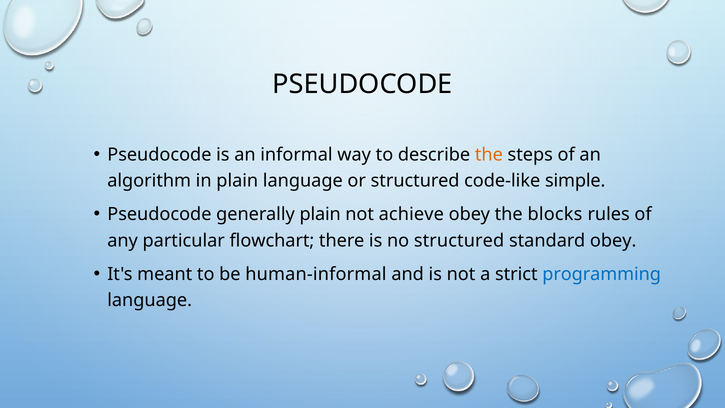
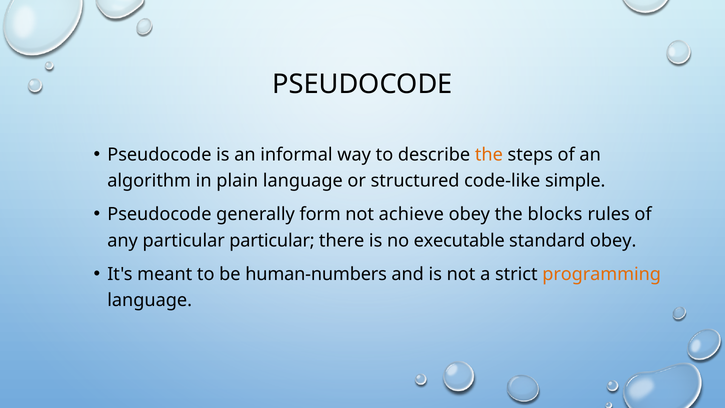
generally plain: plain -> form (320, 214)
particular flowchart: flowchart -> particular (272, 240)
no structured: structured -> executable (459, 240)
human-informal: human-informal -> human-numbers (316, 274)
programming colour: blue -> orange (602, 274)
